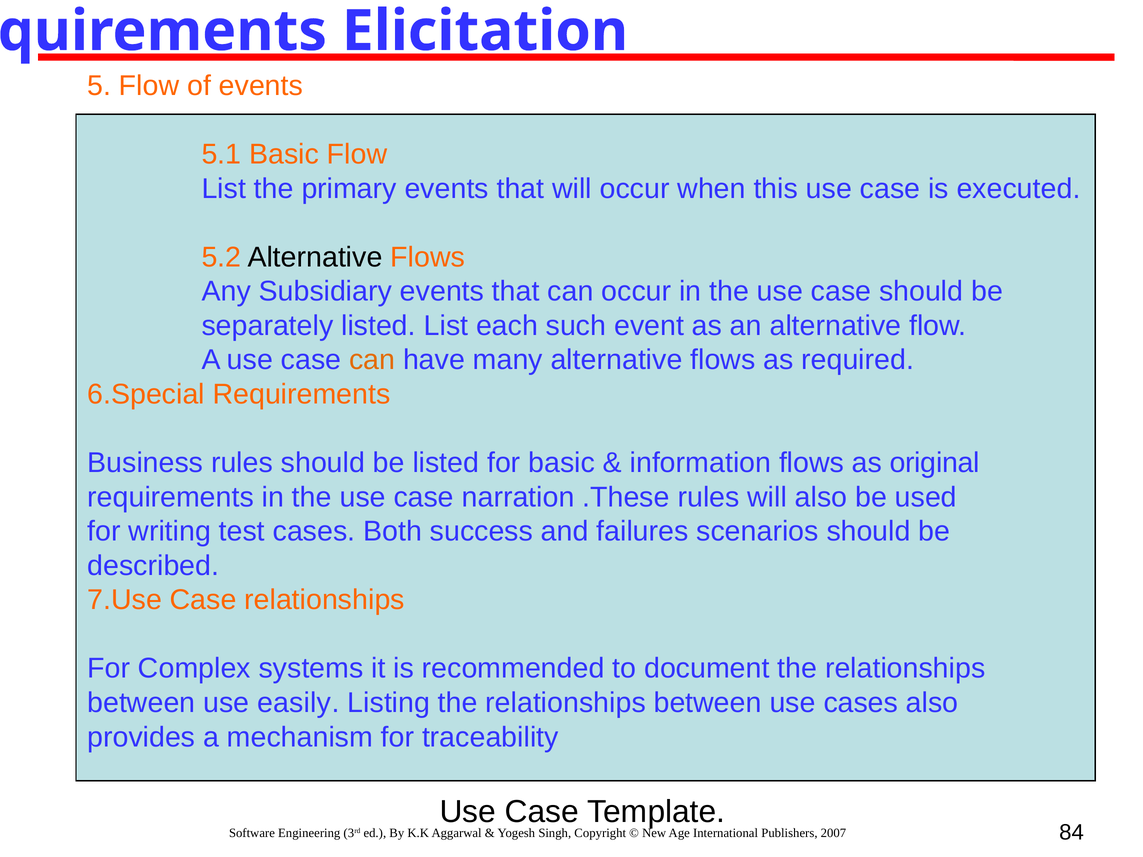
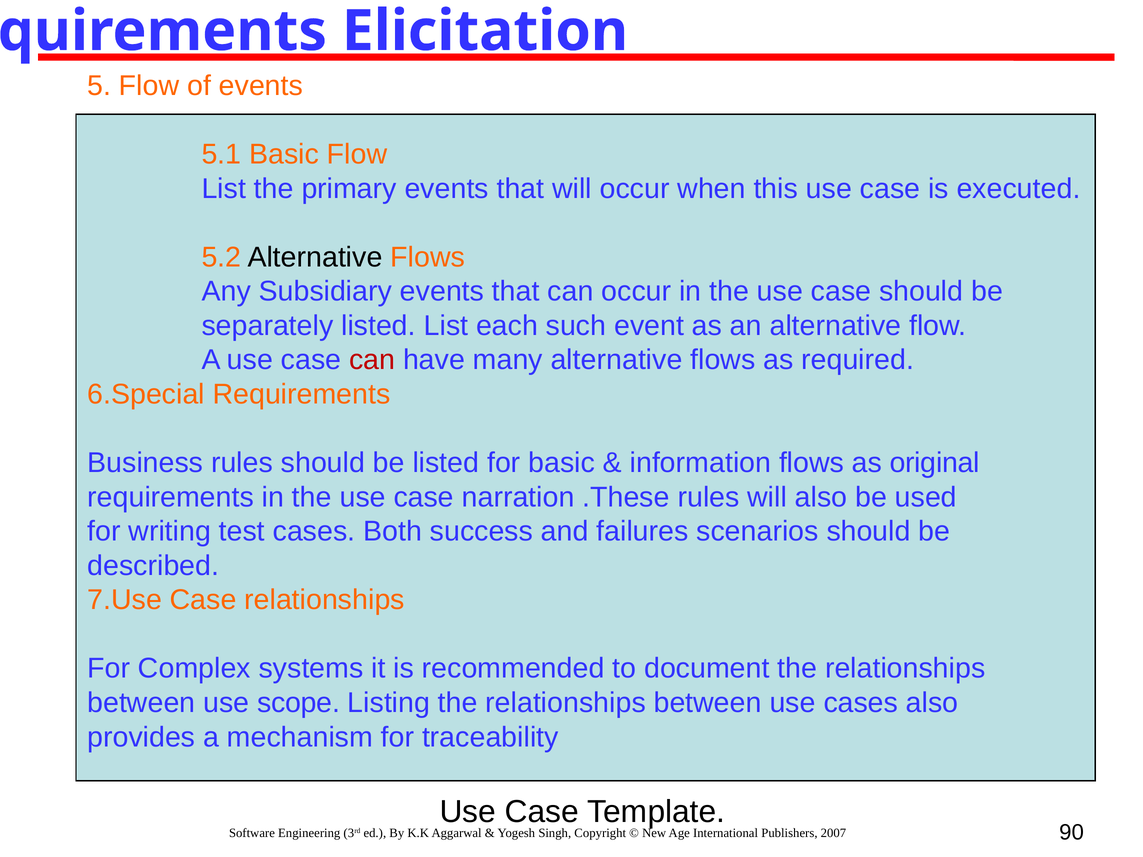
can colour: orange -> red (372, 360)
easily: easily -> scope (299, 703)
84: 84 -> 90 (1072, 833)
